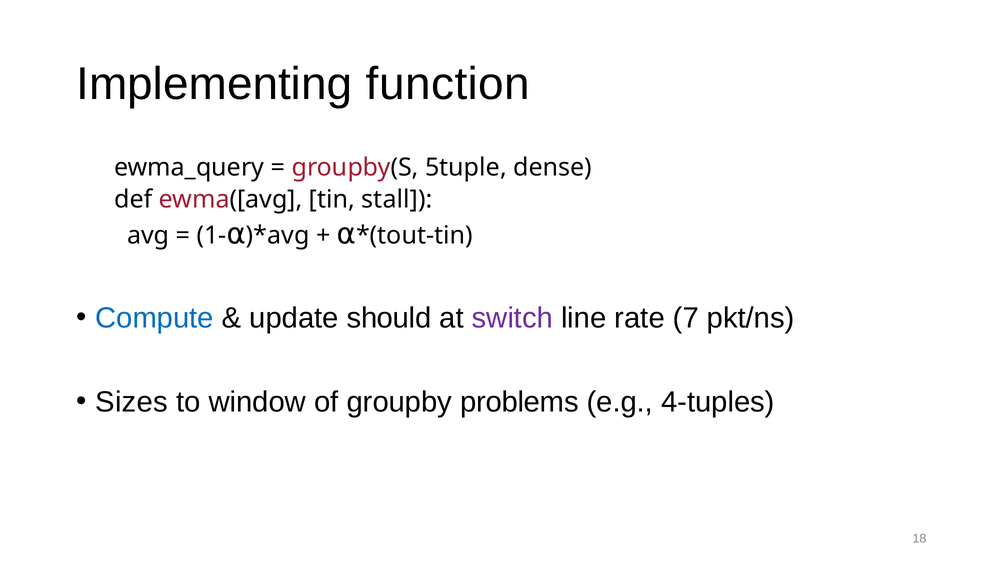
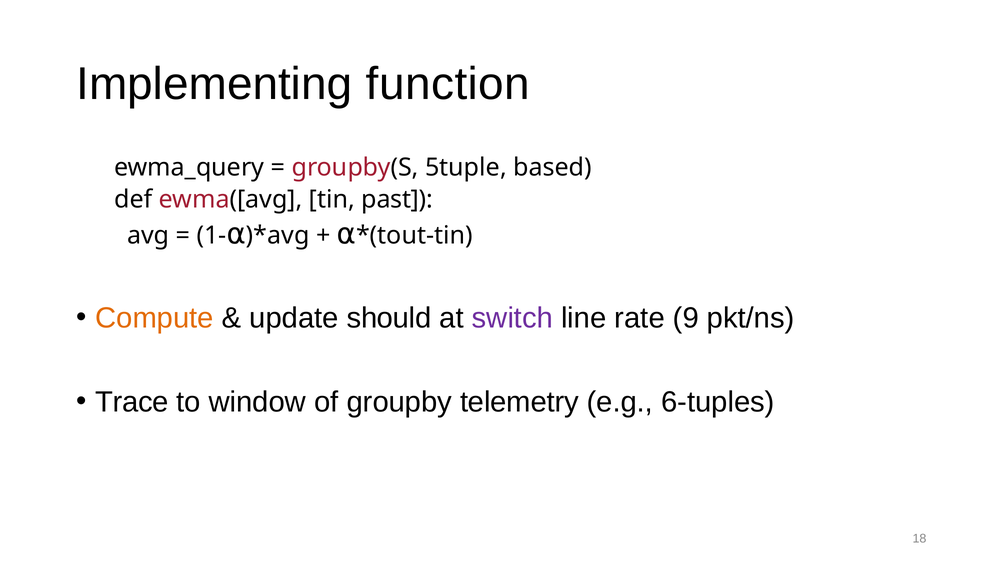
dense: dense -> based (552, 167)
stall: stall -> past (397, 200)
Compute colour: blue -> orange (155, 318)
7: 7 -> 9 (686, 318)
Sizes: Sizes -> Trace (132, 402)
problems: problems -> telemetry (519, 402)
4-tuples: 4-tuples -> 6-tuples (718, 402)
